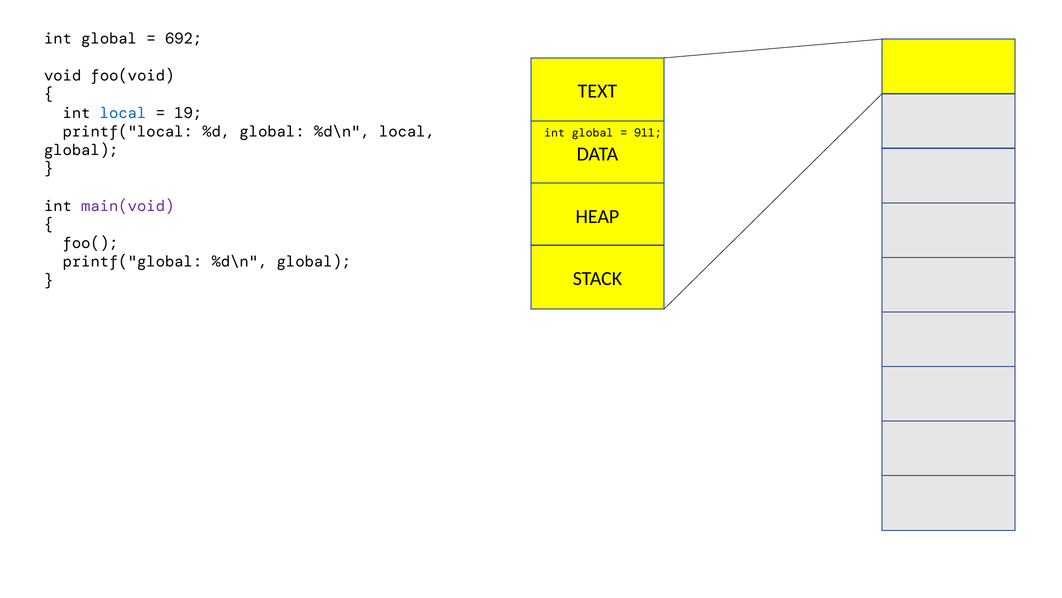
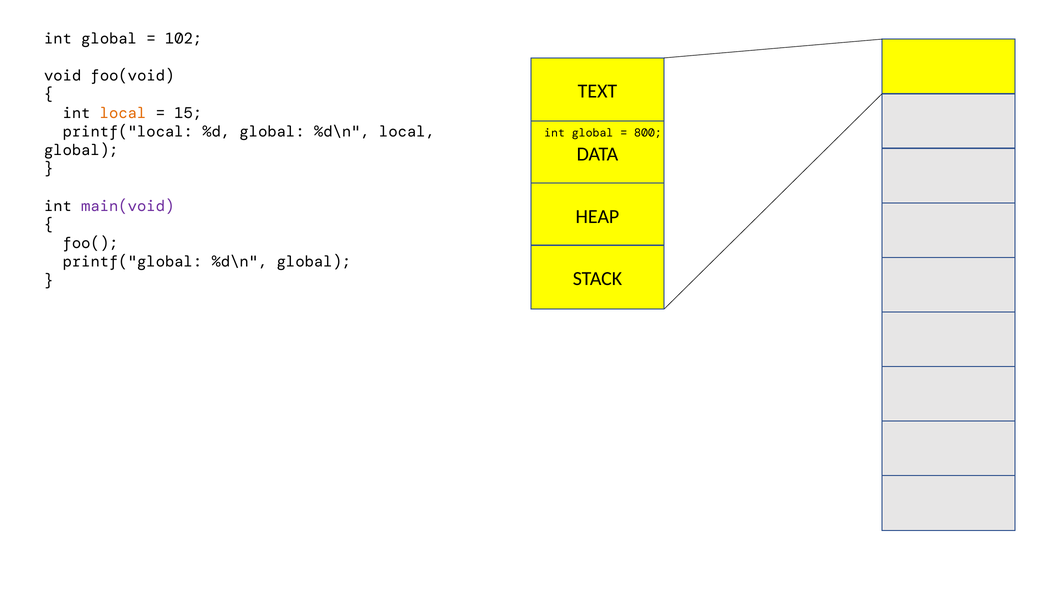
692: 692 -> 102 (184, 38)
local colour: blue -> orange (123, 113)
19: 19 -> 15 (188, 113)
911: 911 -> 800 (648, 133)
